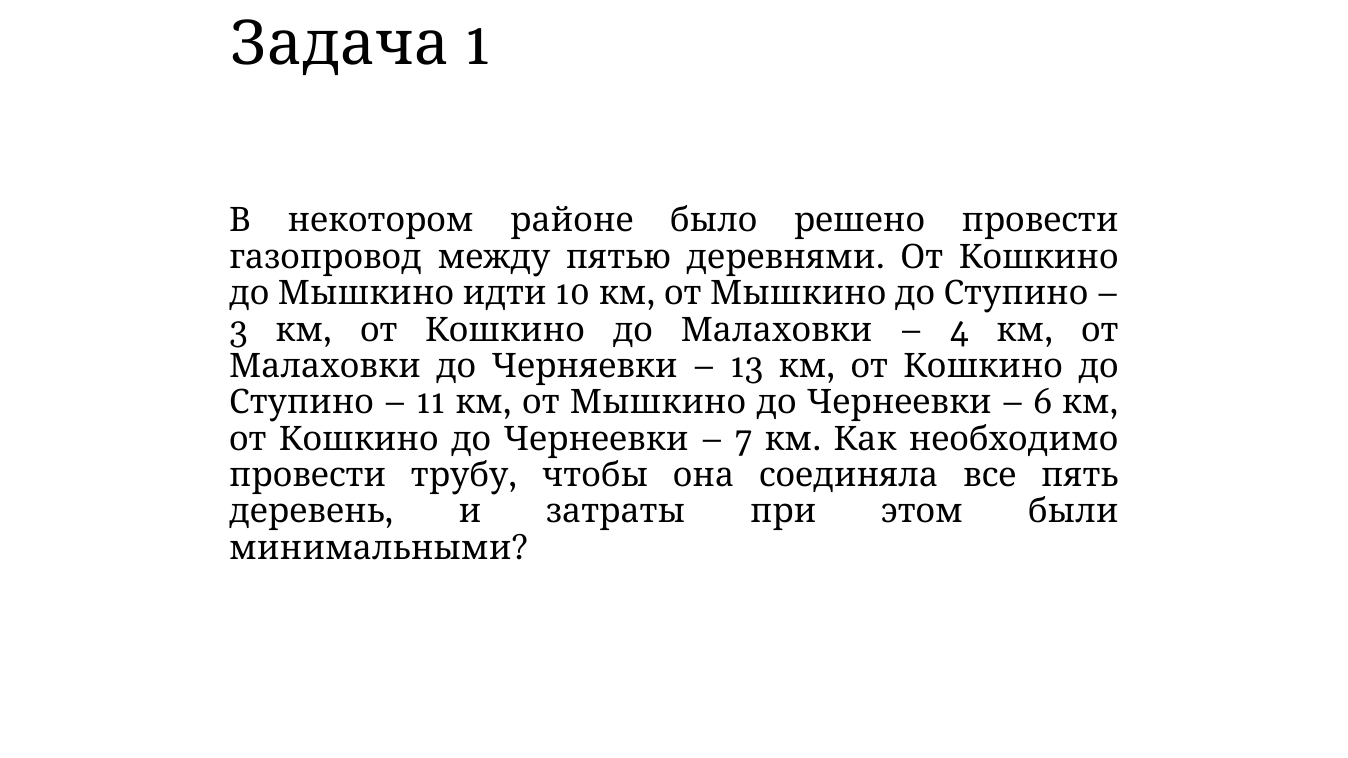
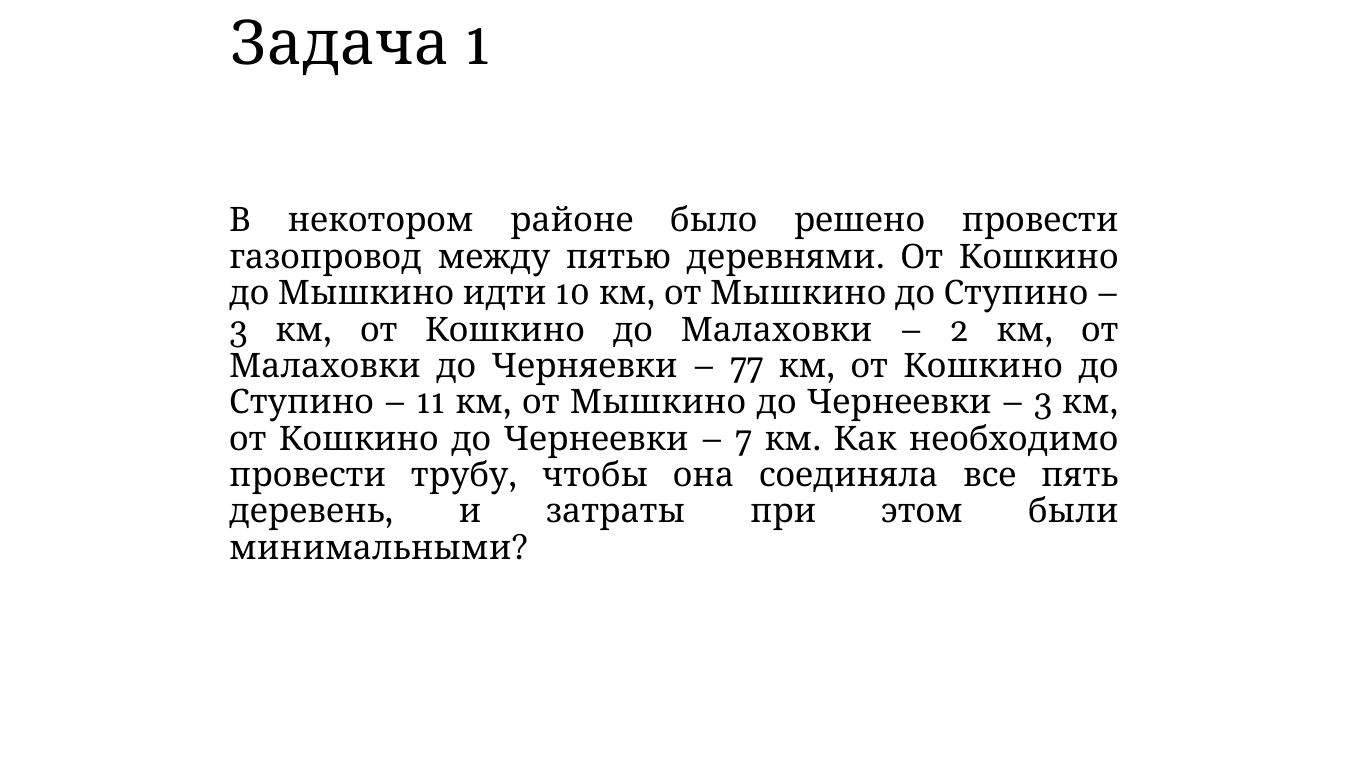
4: 4 -> 2 (959, 330)
13: 13 -> 77 (747, 366)
6: 6 -> 3 (1043, 403)
